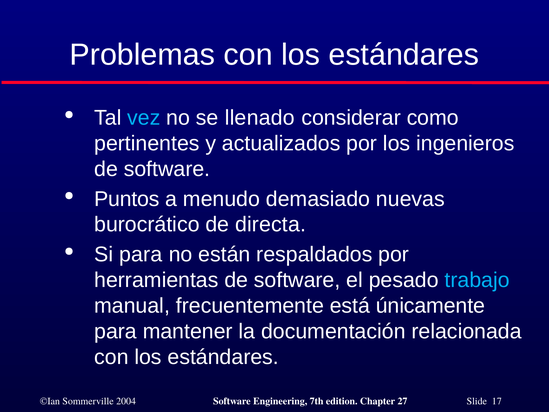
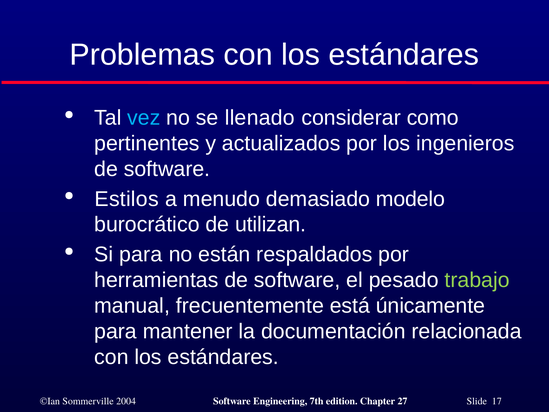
Puntos: Puntos -> Estilos (127, 199)
nuevas: nuevas -> modelo (410, 199)
directa: directa -> utilizan (271, 224)
trabajo colour: light blue -> light green (477, 280)
